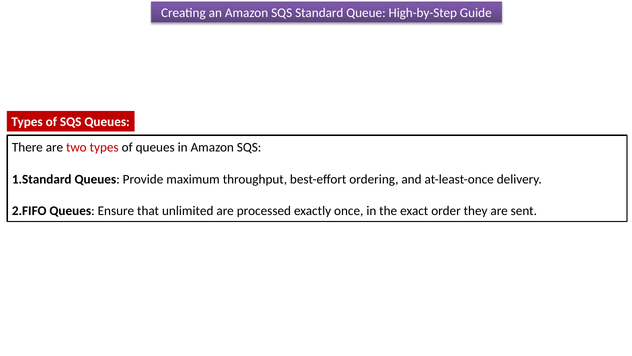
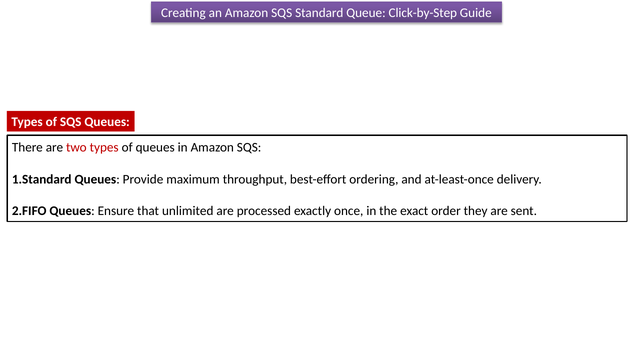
High-by-Step: High-by-Step -> Click-by-Step (423, 13)
